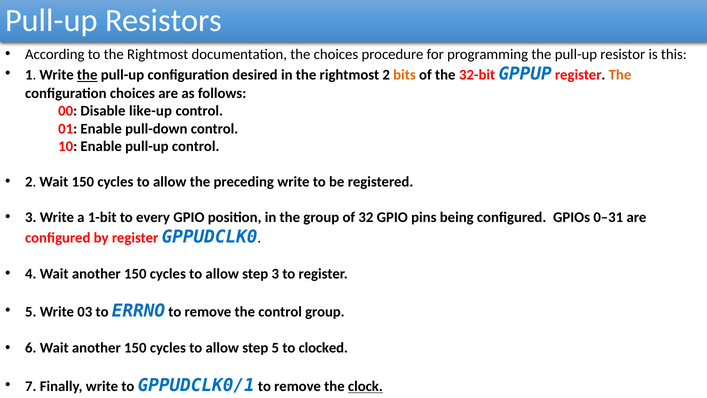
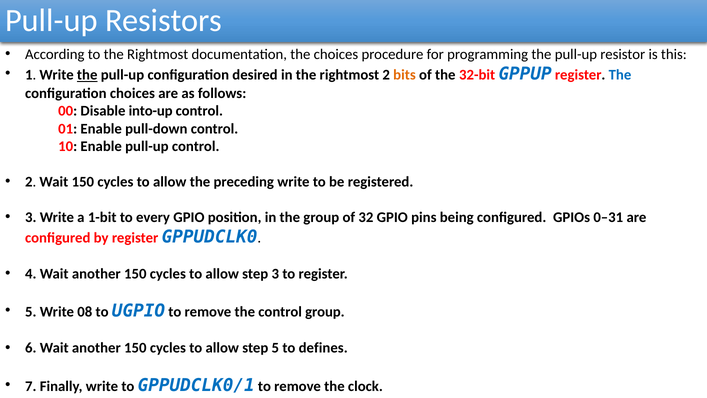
The colour: orange -> blue (620, 75)
like-up: like-up -> into-up (151, 111)
03: 03 -> 08 (85, 312)
ERRNO: ERRNO -> UGPIO (138, 311)
clocked: clocked -> defines (323, 348)
clock underline: present -> none (365, 386)
